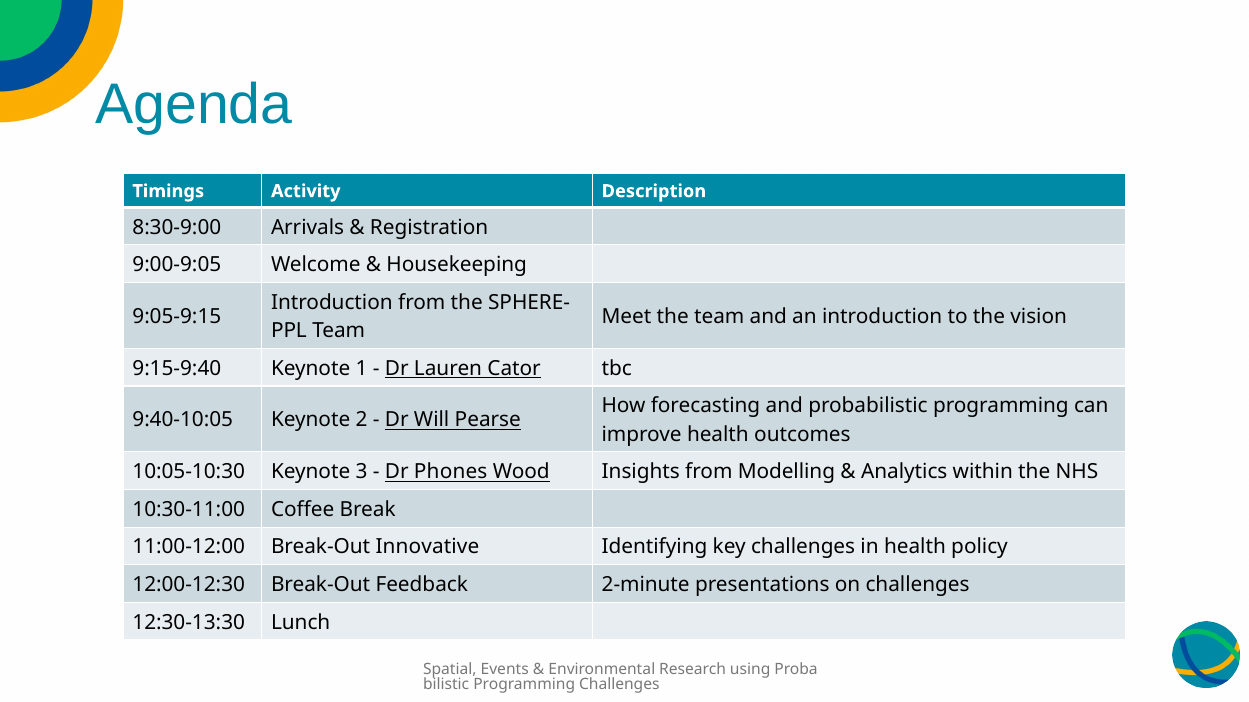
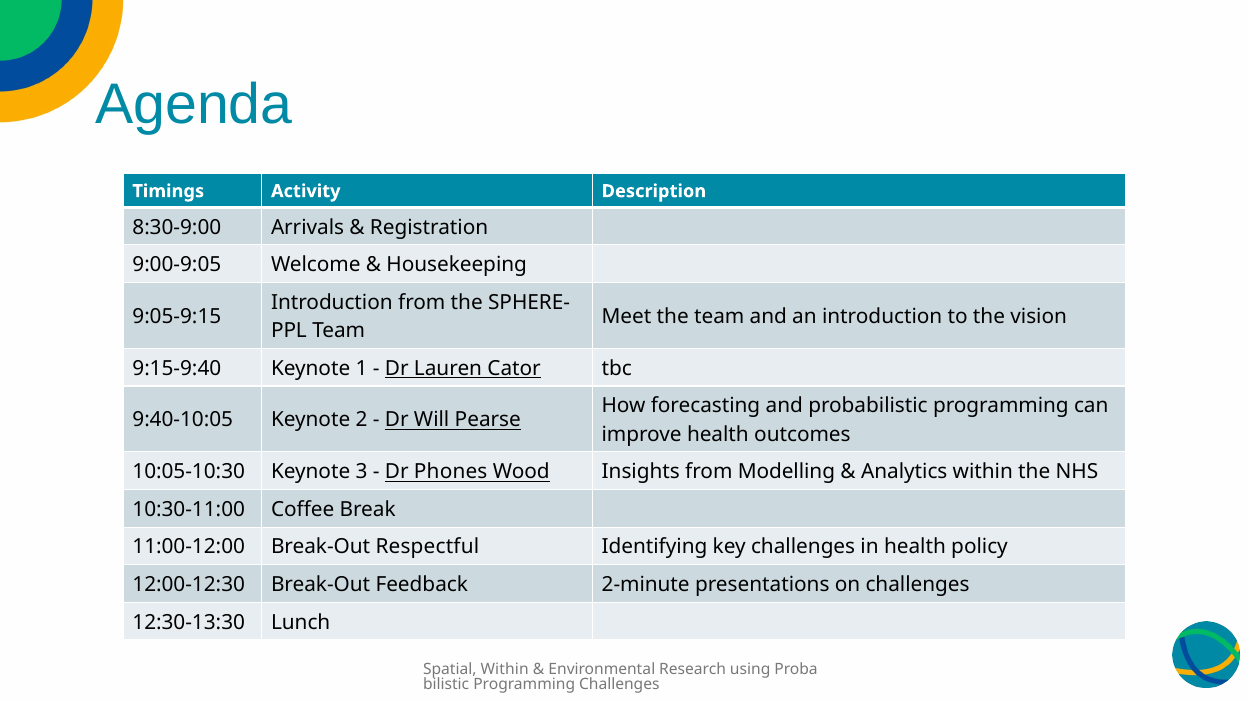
Innovative: Innovative -> Respectful (427, 547)
Spatial Events: Events -> Within (505, 670)
